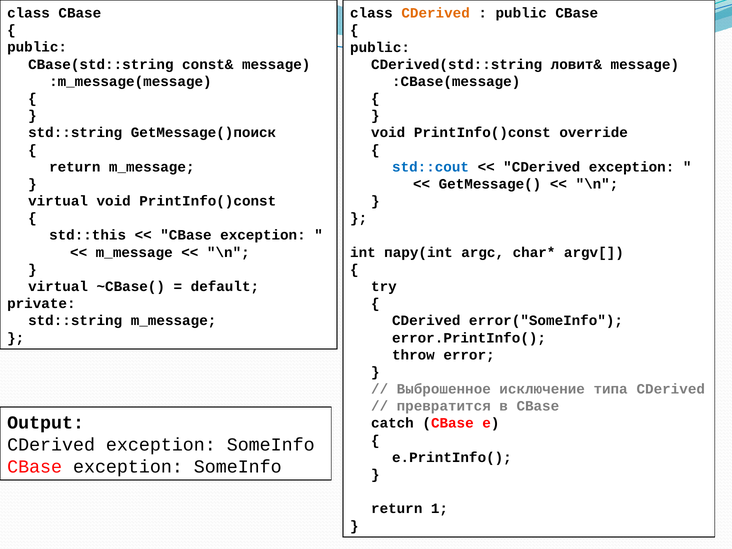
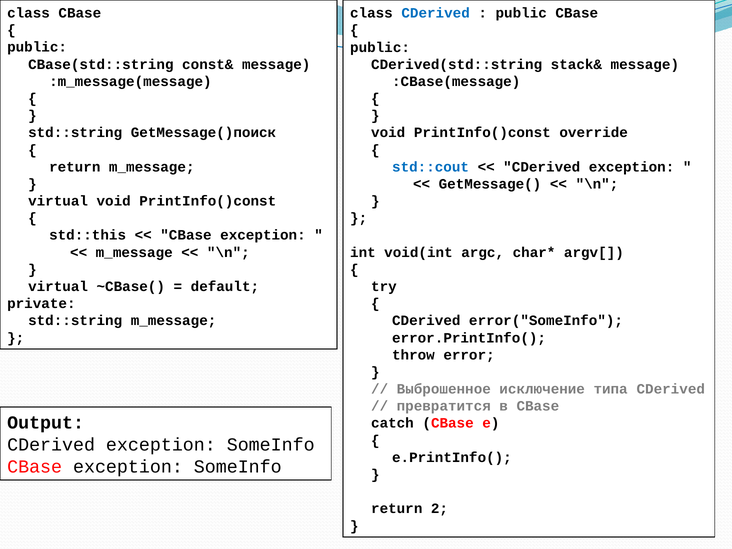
CDerived colour: orange -> blue (436, 13)
ловит&: ловит& -> stack& (576, 64)
пару(int: пару(int -> void(int (418, 252)
1: 1 -> 2 (439, 509)
